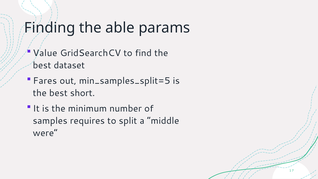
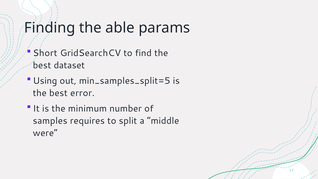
Value: Value -> Short (45, 53)
Fares: Fares -> Using (45, 81)
short: short -> error (82, 93)
